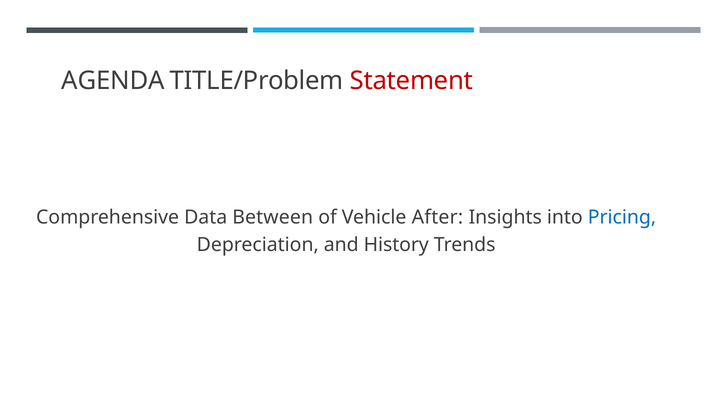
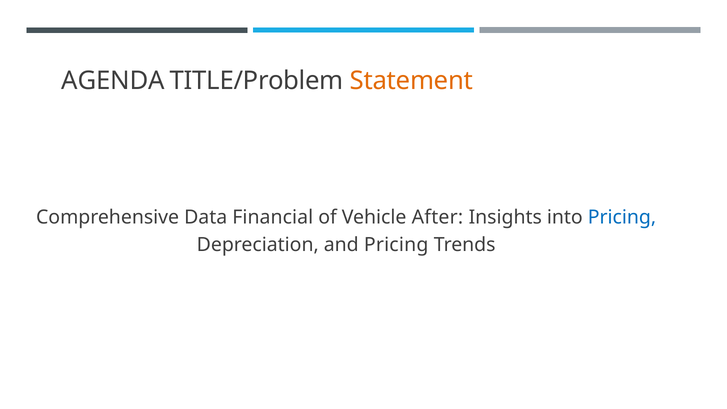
Statement colour: red -> orange (411, 81)
Between: Between -> Financial (273, 217)
and History: History -> Pricing (396, 245)
